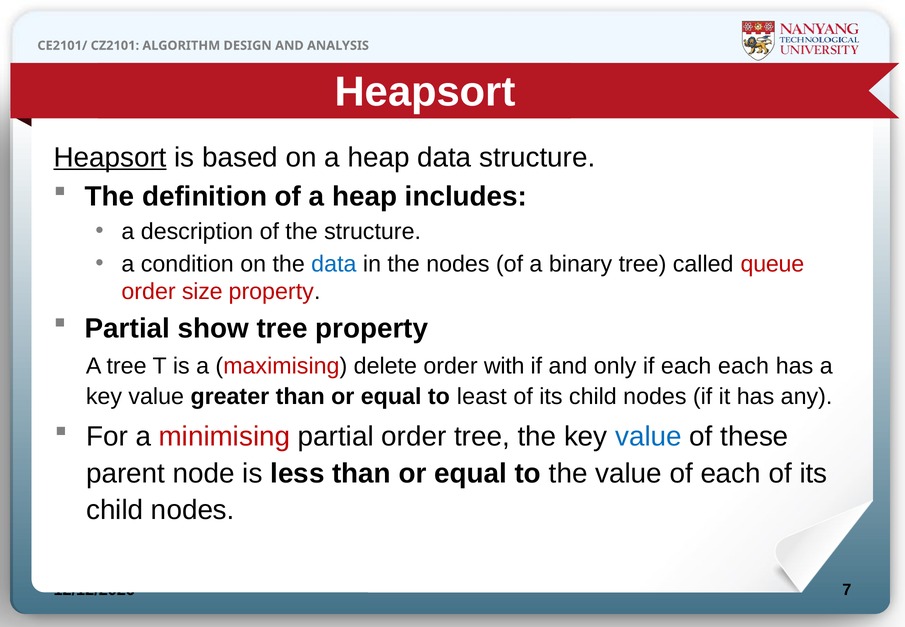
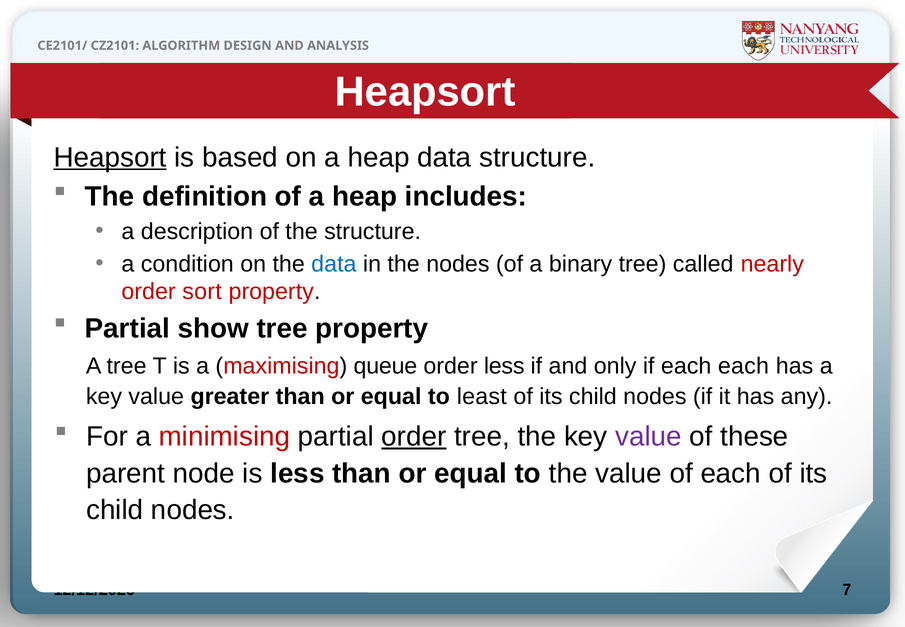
queue: queue -> nearly (772, 264)
size: size -> sort (202, 292)
delete: delete -> queue (385, 366)
order with: with -> less (504, 366)
order underline: none -> present (414, 436)
value colour: blue -> purple (648, 436)
